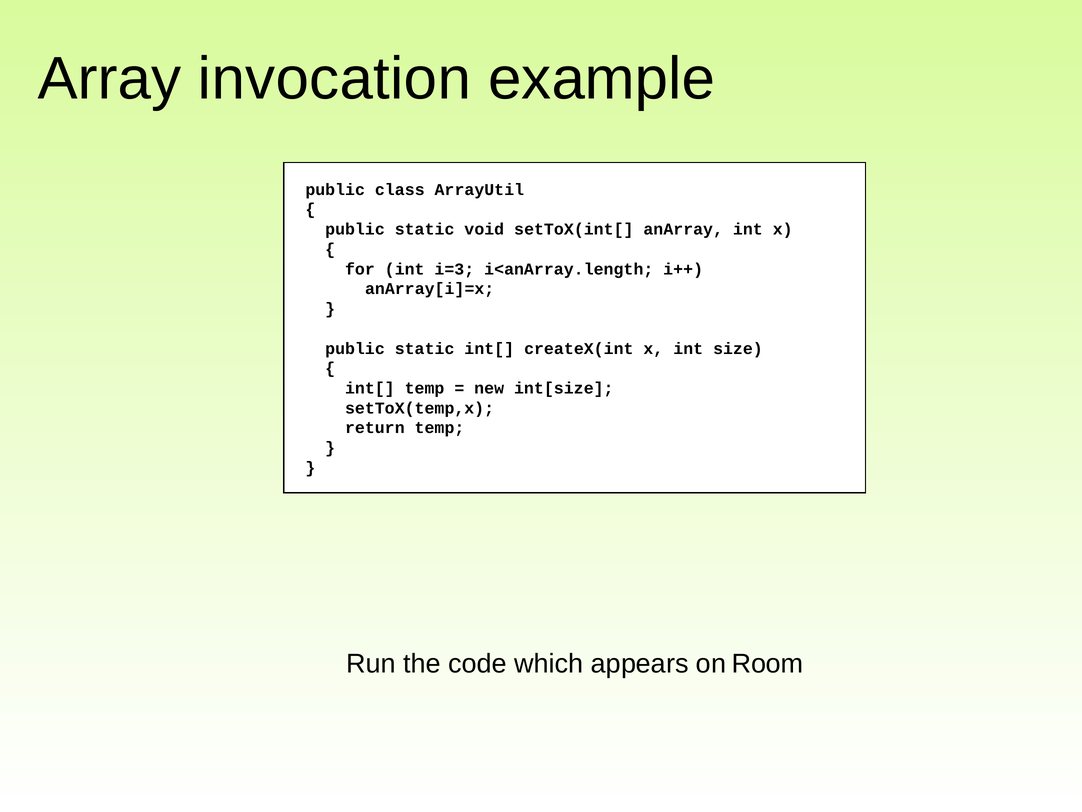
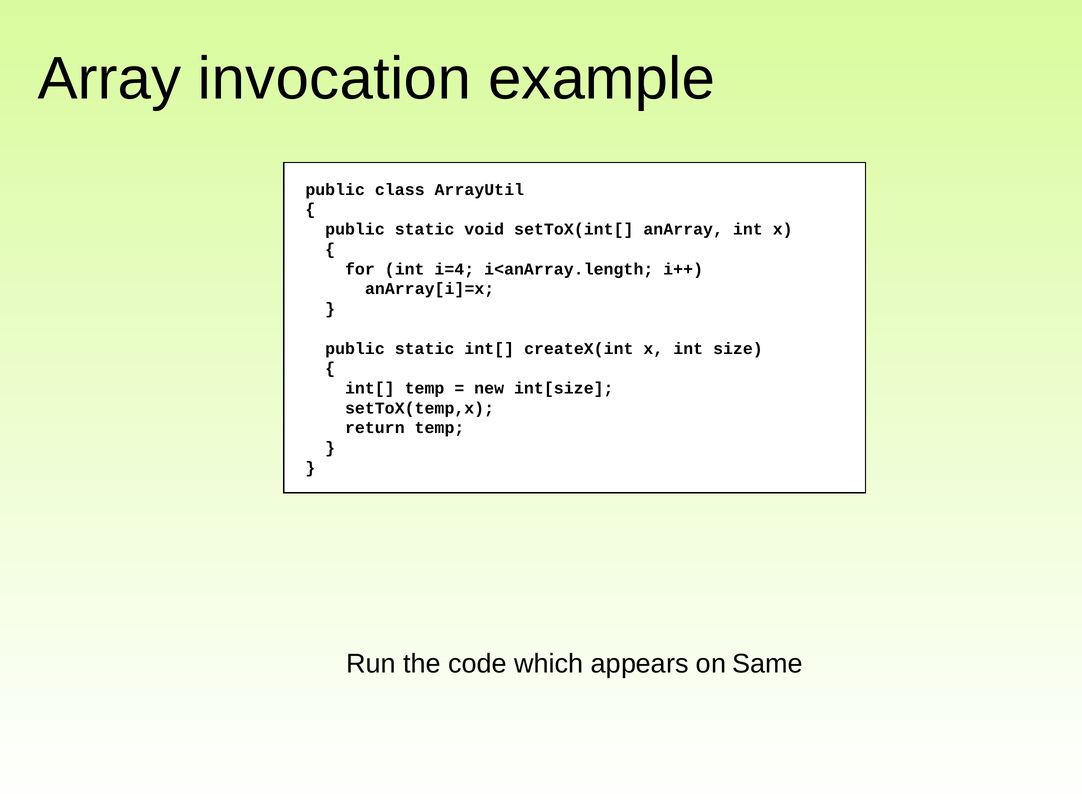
i=3: i=3 -> i=4 (454, 269)
Room: Room -> Same (767, 664)
